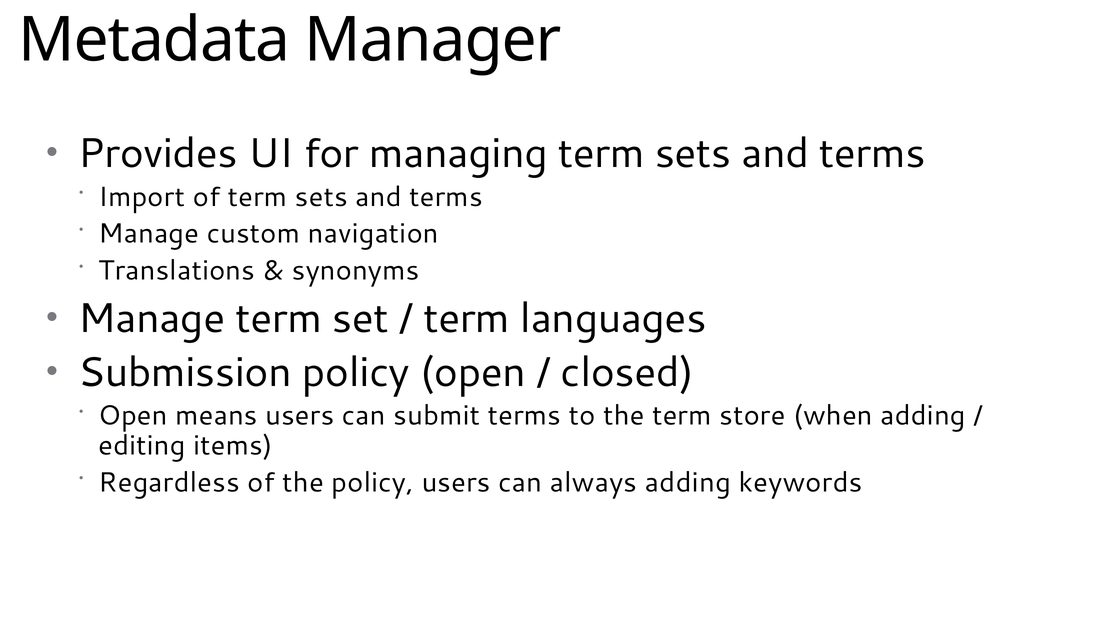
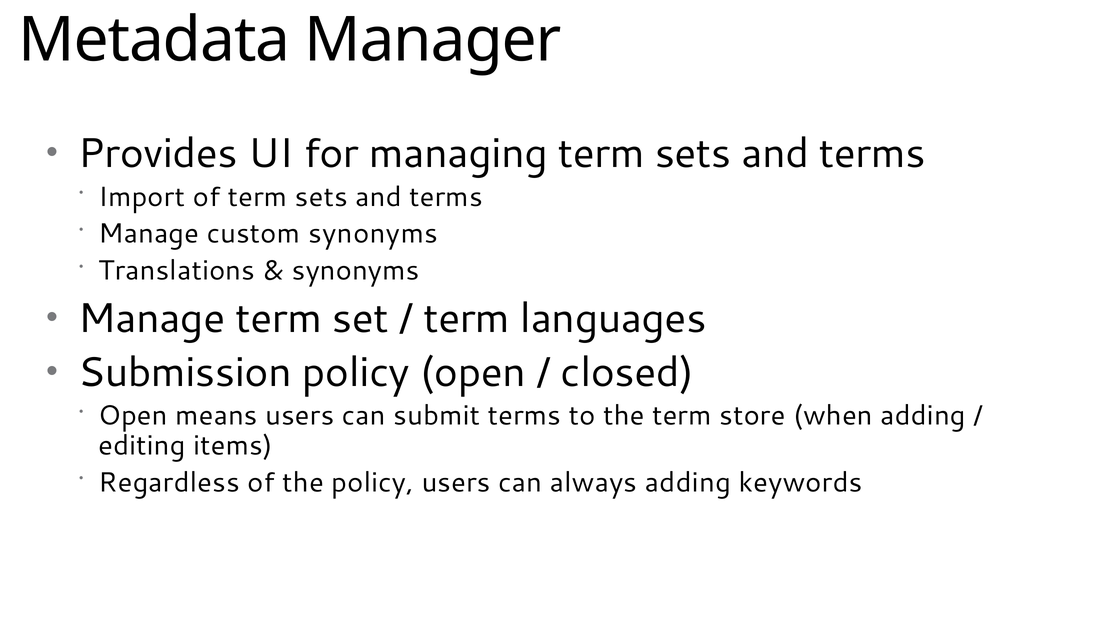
custom navigation: navigation -> synonyms (373, 234)
